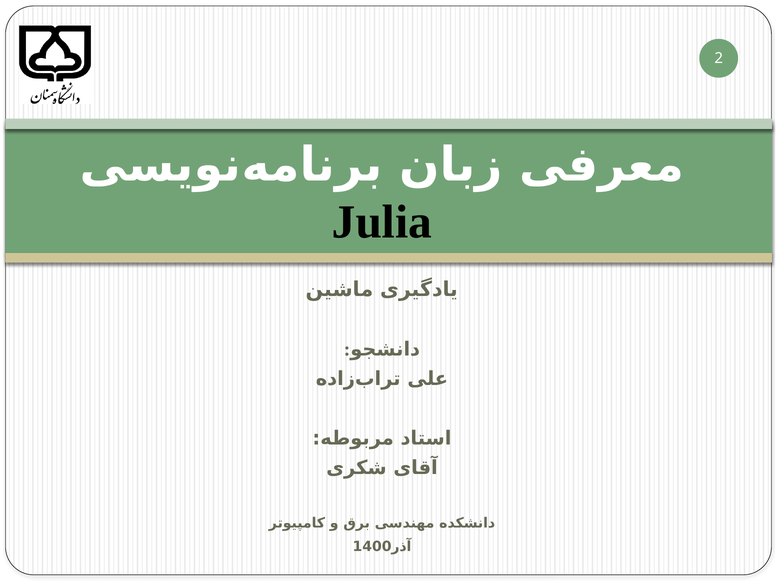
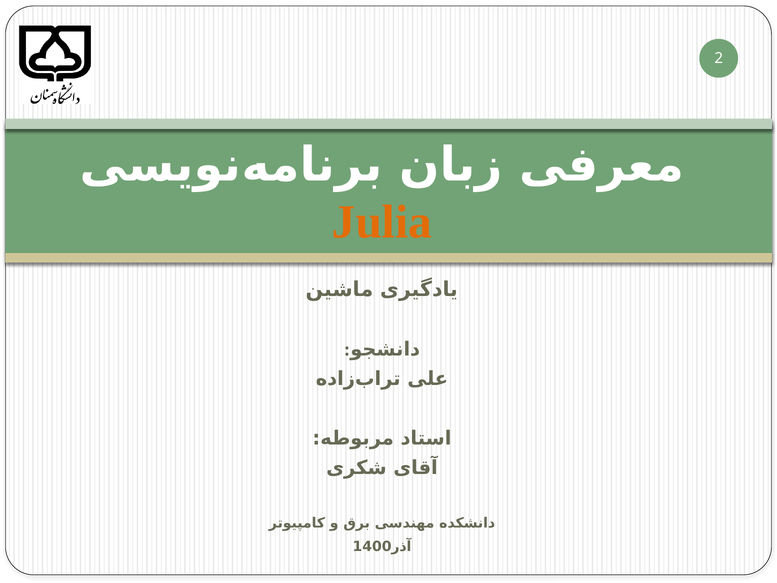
Julia colour: black -> orange (382, 222)
